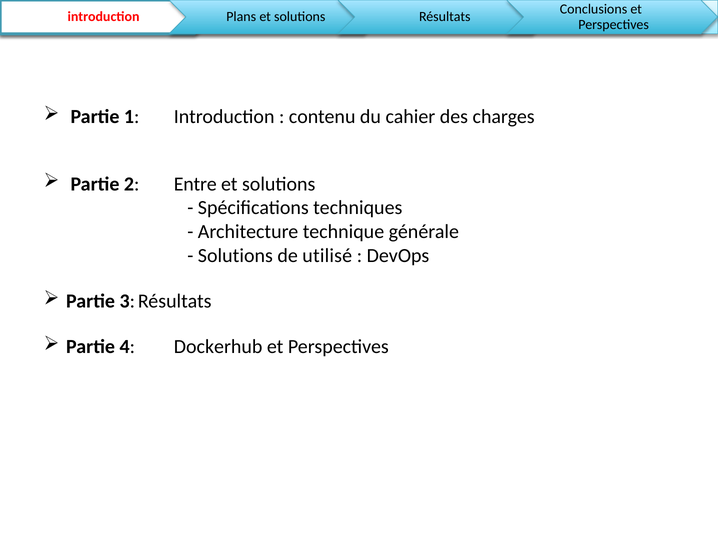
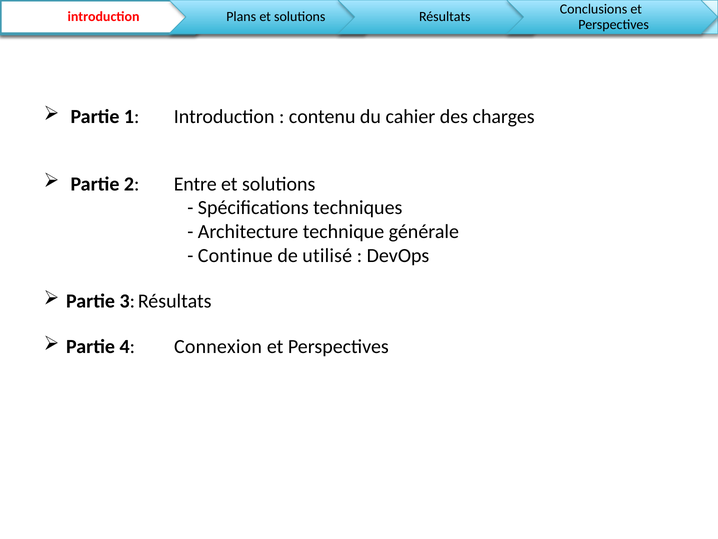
Solutions: Solutions -> Continue (235, 256)
Dockerhub: Dockerhub -> Connexion (218, 347)
